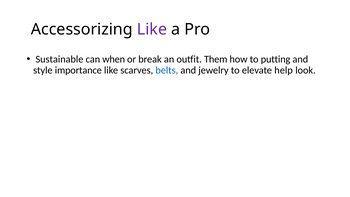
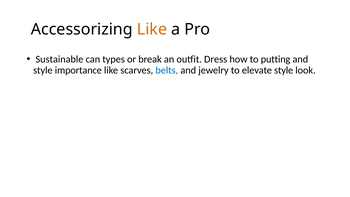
Like colour: purple -> orange (152, 29)
when: when -> types (114, 59)
Them: Them -> Dress (216, 59)
elevate help: help -> style (284, 70)
